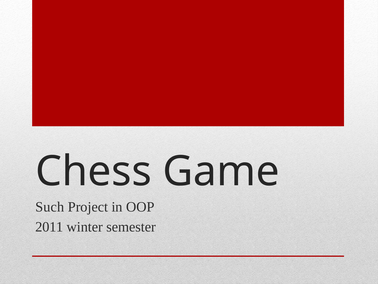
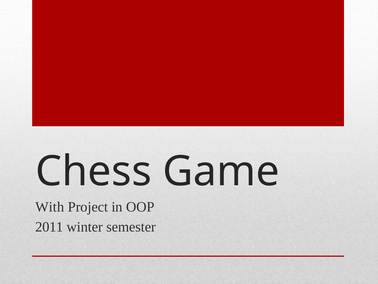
Such: Such -> With (50, 207)
